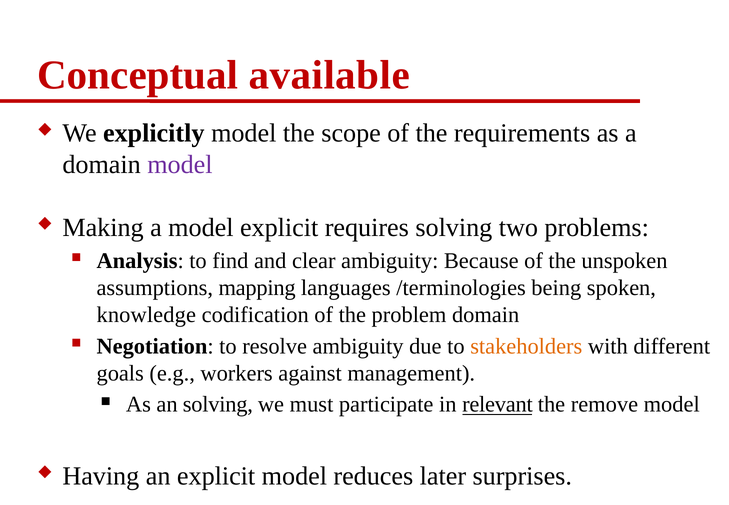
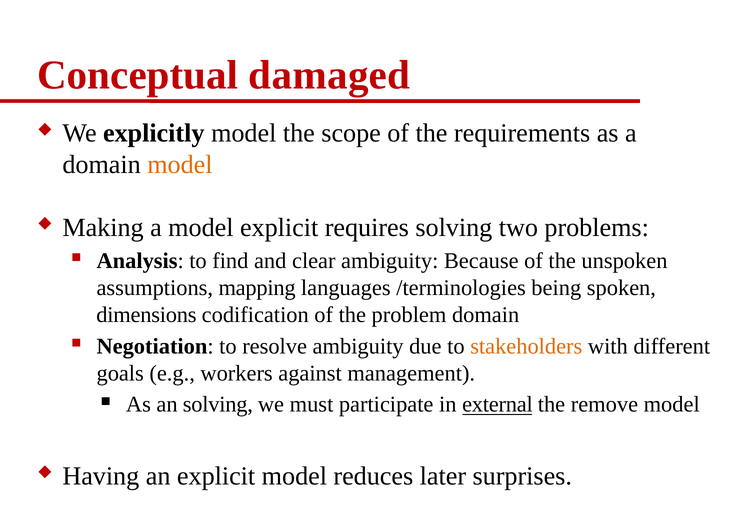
available: available -> damaged (329, 75)
model colour: purple -> orange (180, 165)
knowledge: knowledge -> dimensions (146, 315)
relevant: relevant -> external (497, 404)
